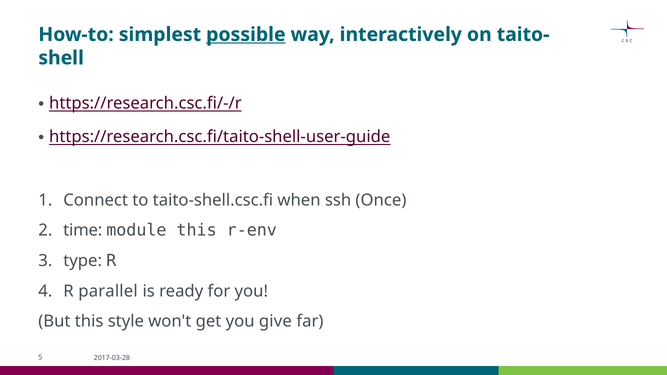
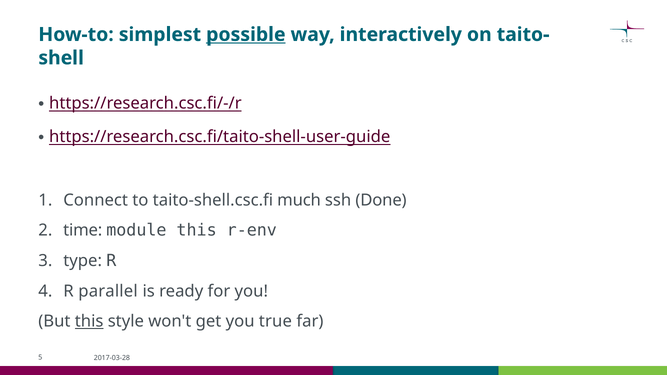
when: when -> much (299, 200)
Once: Once -> Done (381, 200)
this underline: none -> present (89, 322)
give: give -> true (275, 322)
